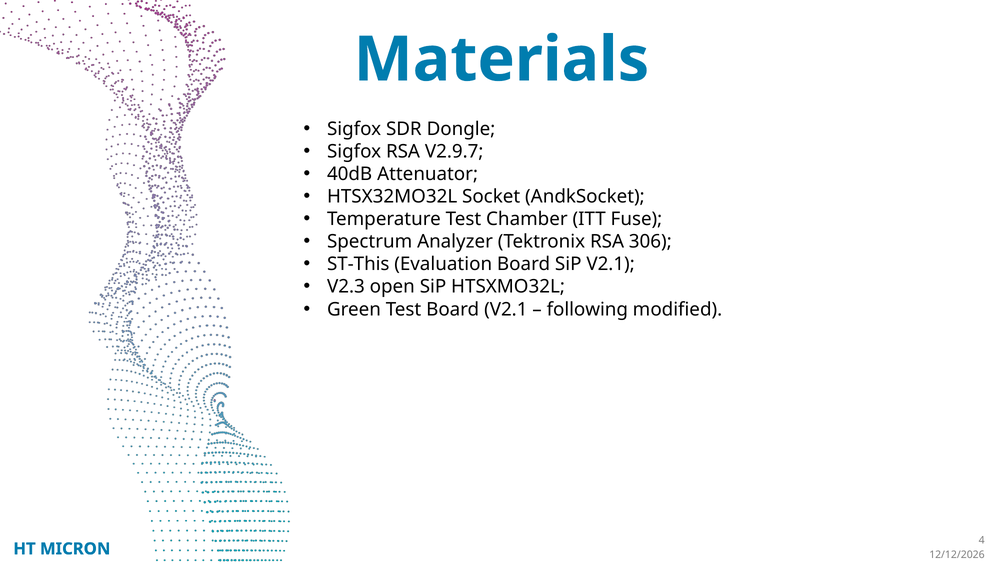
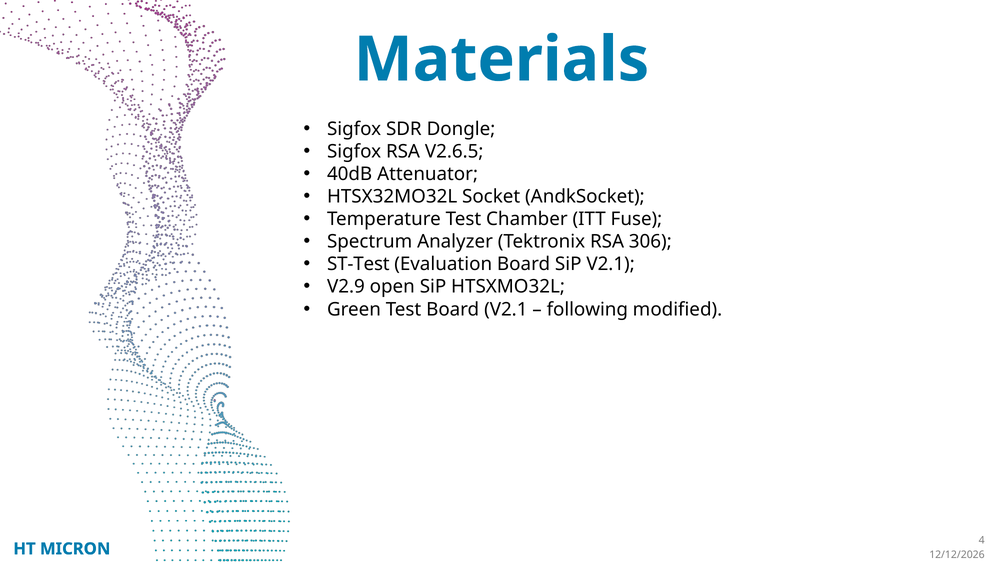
V2.9.7: V2.9.7 -> V2.6.5 (454, 151)
ST-This: ST-This -> ST-Test (358, 264)
V2.3: V2.3 -> V2.9 (346, 287)
